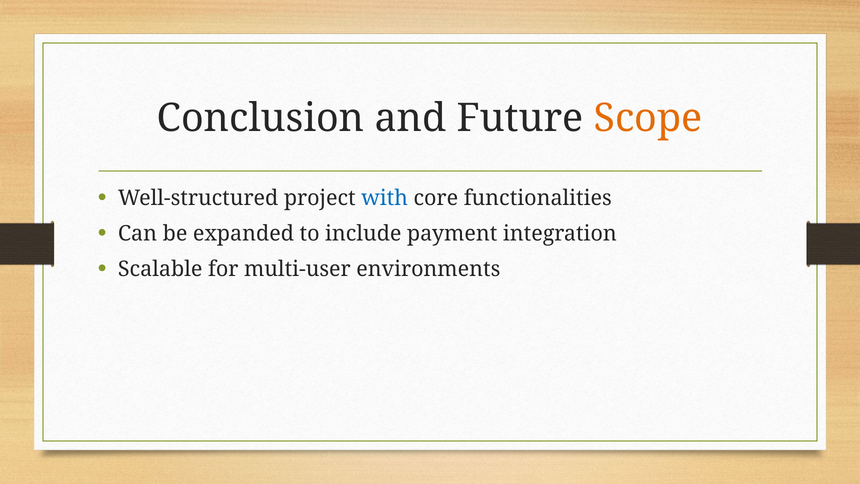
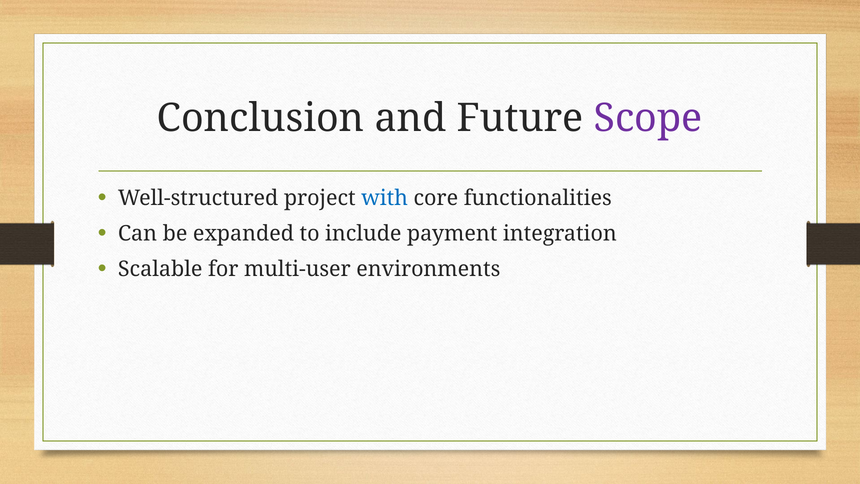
Scope colour: orange -> purple (648, 118)
